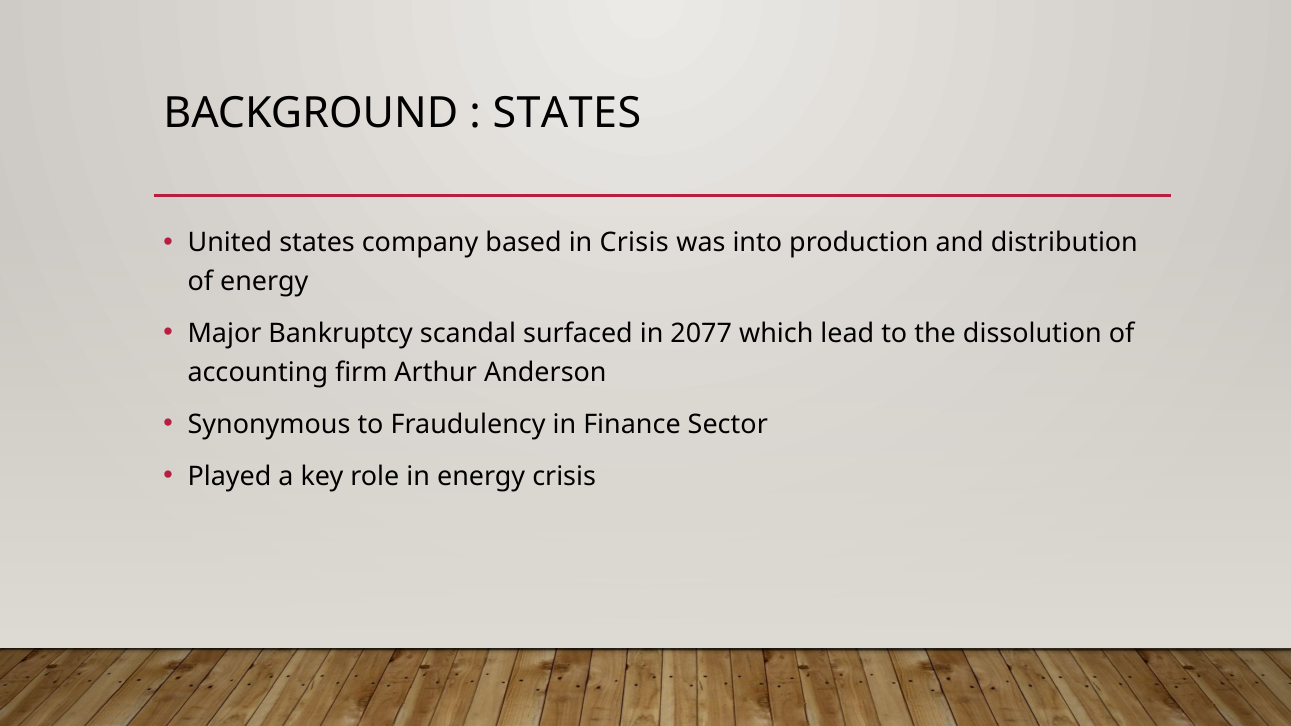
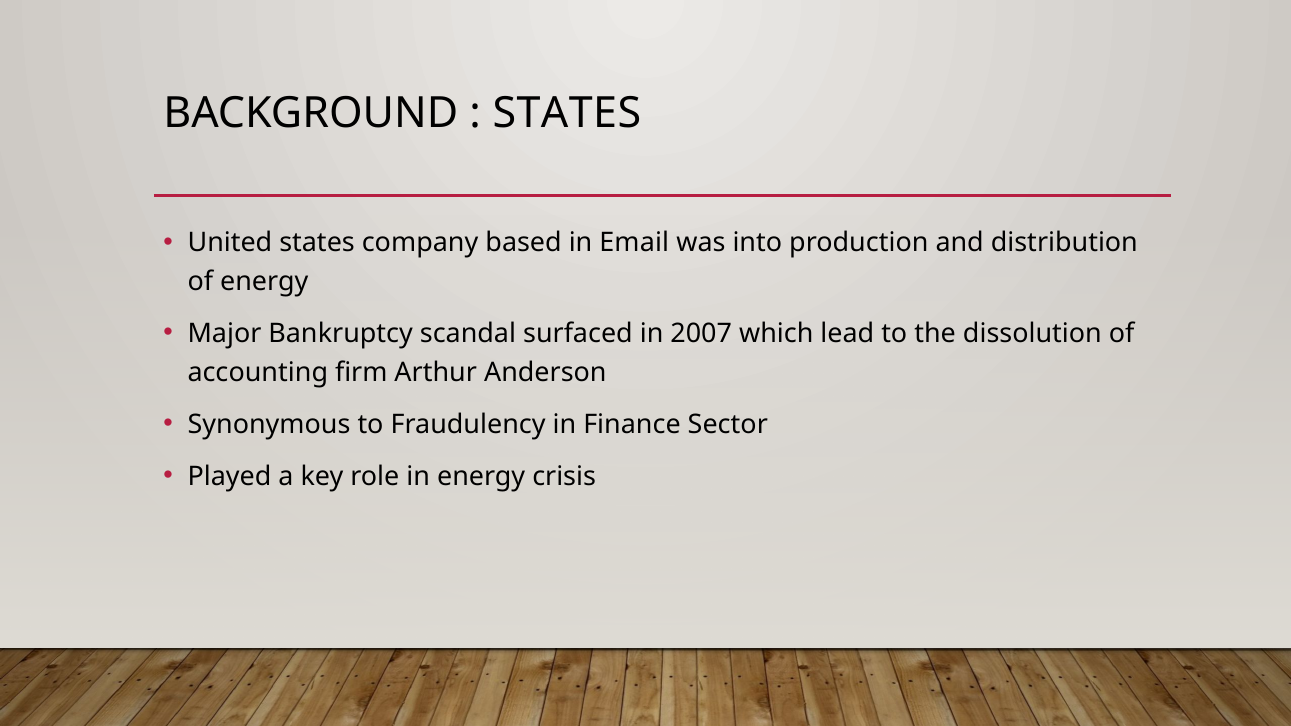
in Crisis: Crisis -> Email (634, 243)
2077: 2077 -> 2007 (701, 334)
